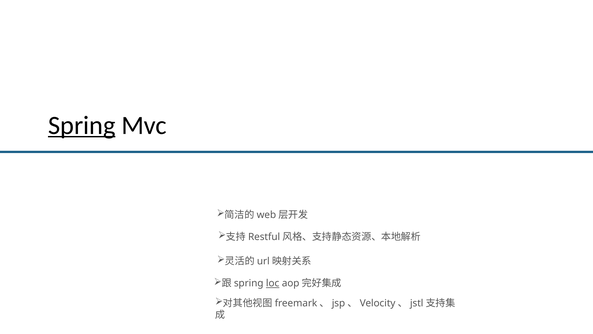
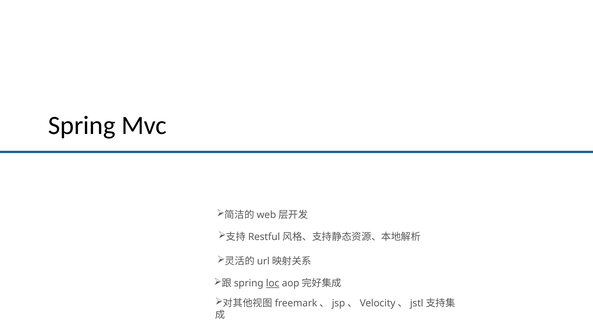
Spring underline: present -> none (82, 125)
